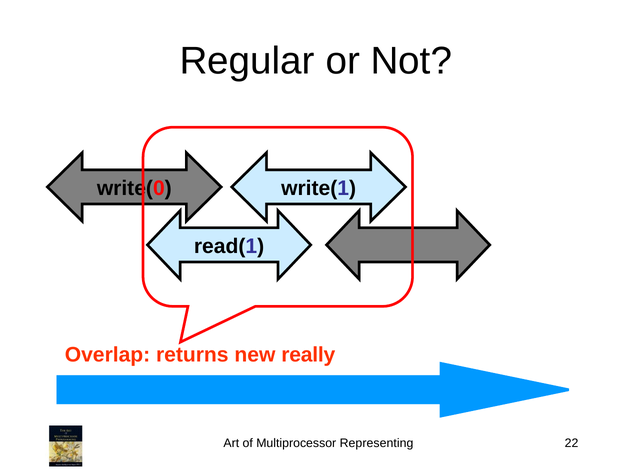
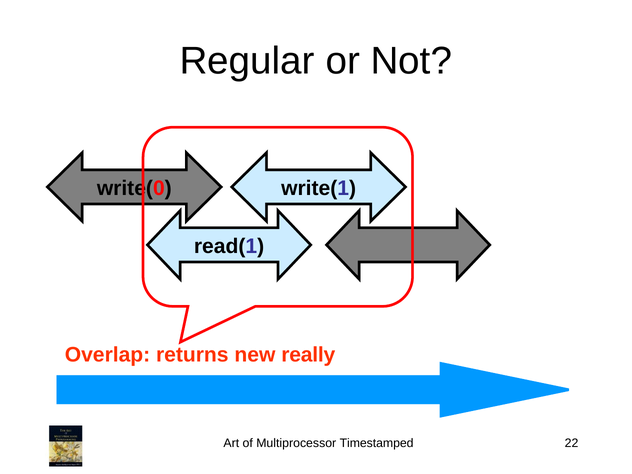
Representing: Representing -> Timestamped (377, 443)
